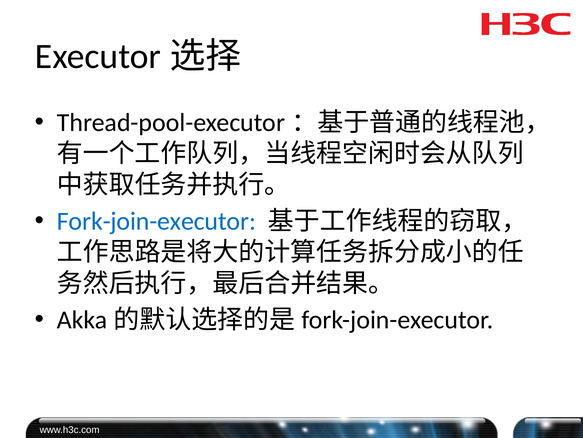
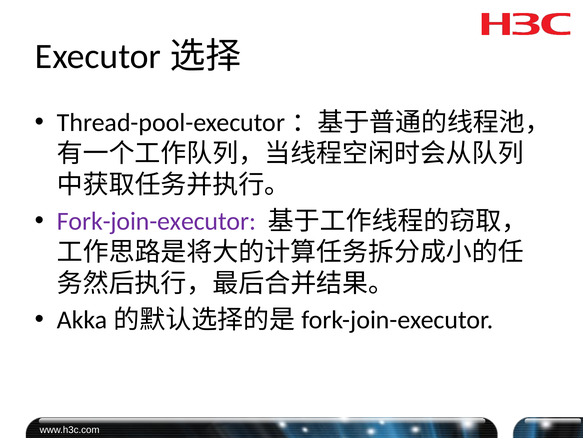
Fork-join-executor colour: blue -> purple (156, 221)
